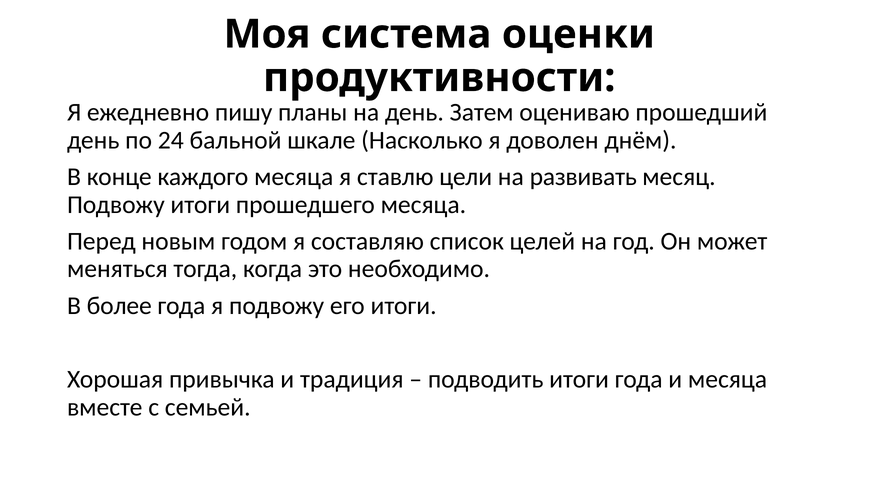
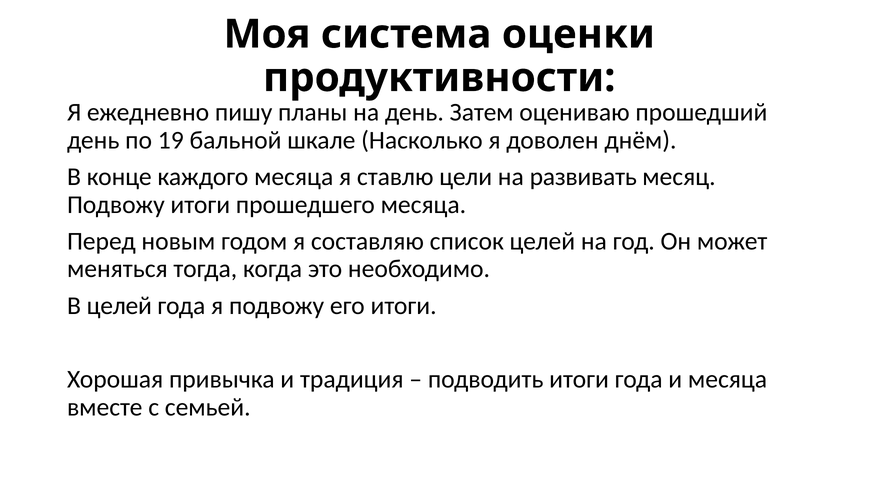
24: 24 -> 19 (171, 140)
В более: более -> целей (119, 306)
